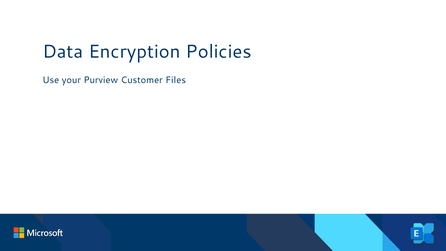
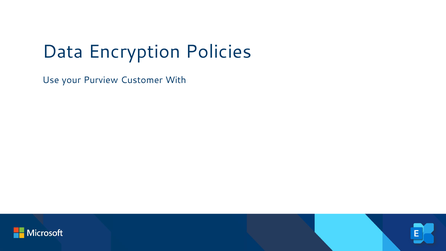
Files: Files -> With (176, 80)
